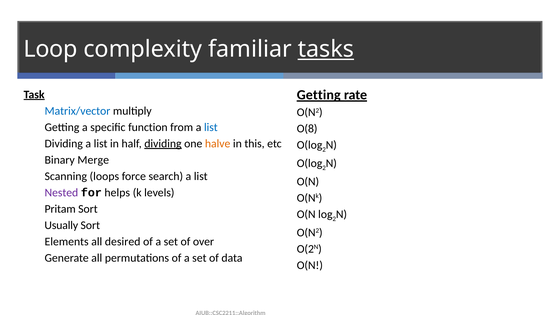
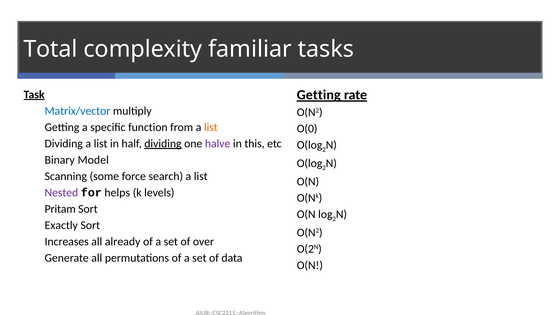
Loop: Loop -> Total (50, 49)
tasks underline: present -> none (326, 49)
list colour: blue -> orange (211, 127)
O(8: O(8 -> O(0 (307, 129)
halve colour: orange -> purple (218, 143)
Merge: Merge -> Model (93, 160)
loops: loops -> some (104, 176)
Usually: Usually -> Exactly (61, 225)
Elements: Elements -> Increases (67, 242)
desired: desired -> already (123, 242)
